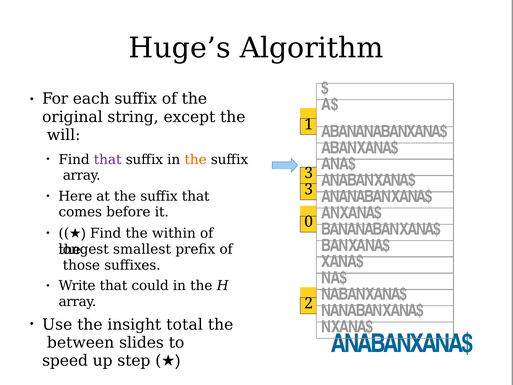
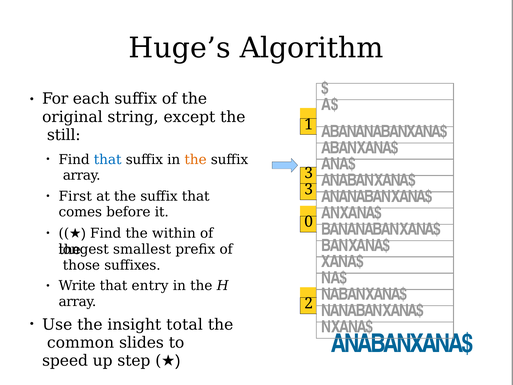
will: will -> still (64, 135)
that colour: purple -> blue (108, 160)
Here: Here -> First (75, 196)
could: could -> entry (150, 286)
between: between -> common (81, 343)
